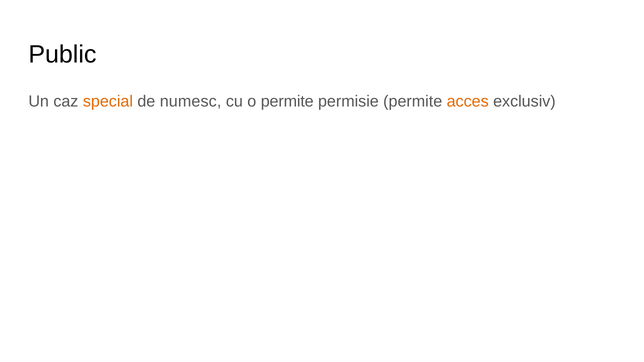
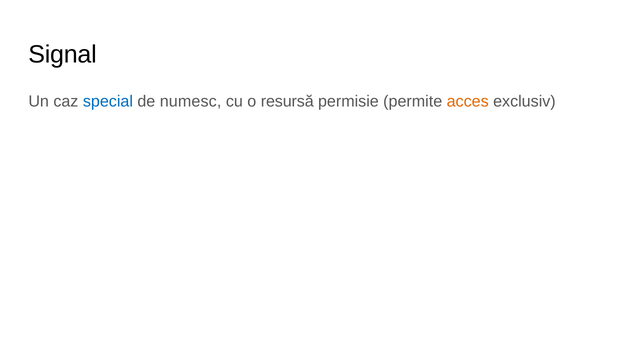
Public: Public -> Signal (63, 55)
special colour: orange -> blue (108, 101)
o permite: permite -> resursă (287, 101)
